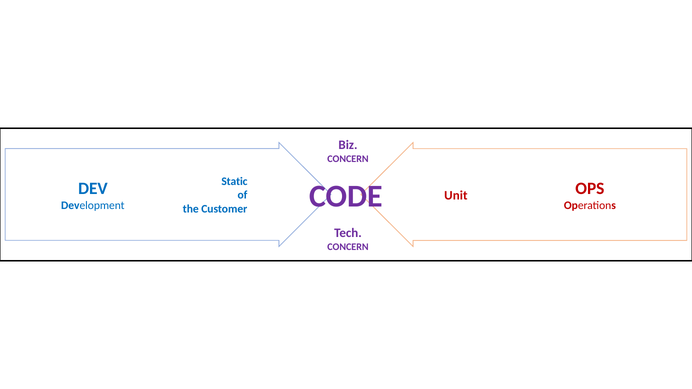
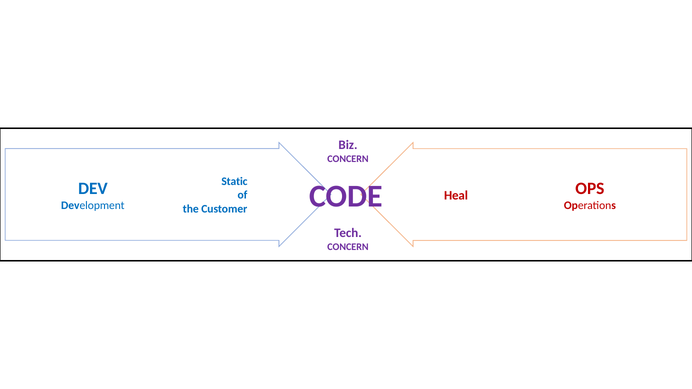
Unit: Unit -> Heal (456, 195)
